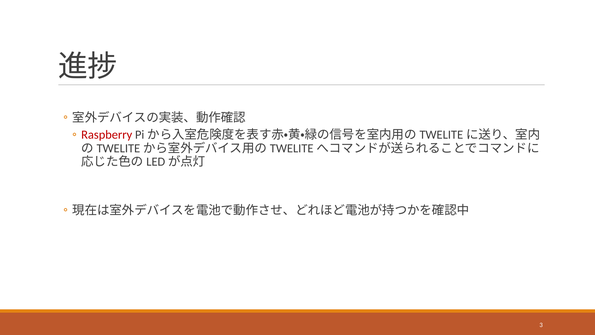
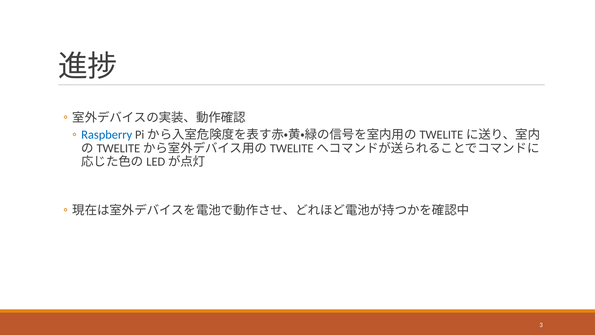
Raspberry colour: red -> blue (107, 135)
